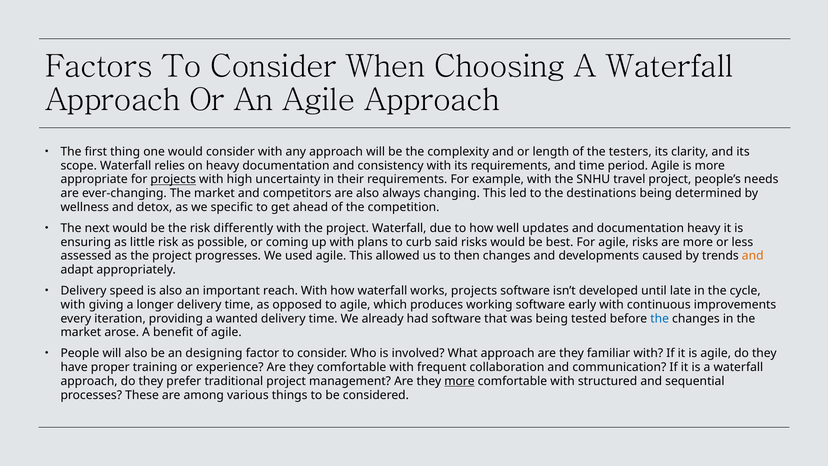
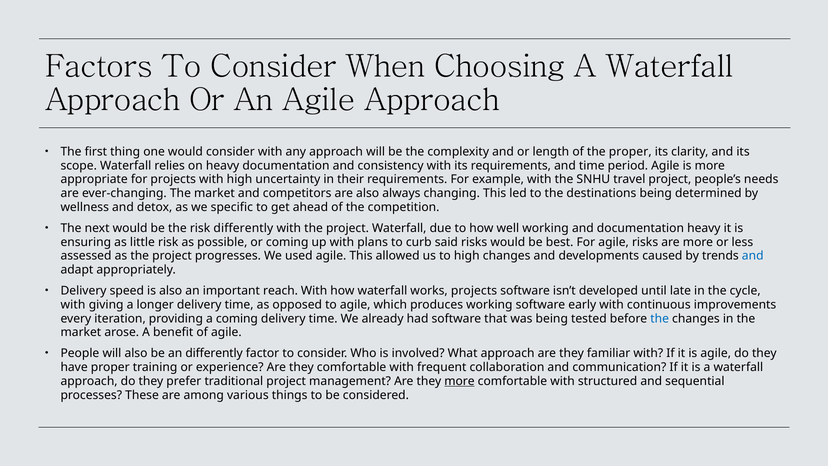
the testers: testers -> proper (630, 152)
projects underline: present -> none (173, 179)
well updates: updates -> working (546, 228)
to then: then -> high (467, 256)
and colour: orange -> blue (753, 256)
a wanted: wanted -> coming (237, 318)
an designing: designing -> differently (214, 353)
